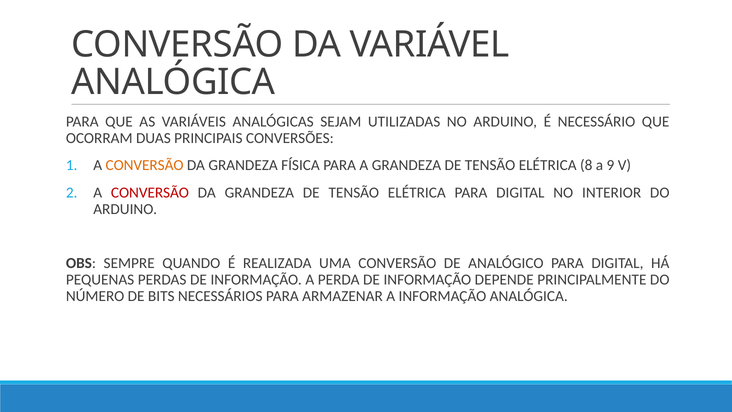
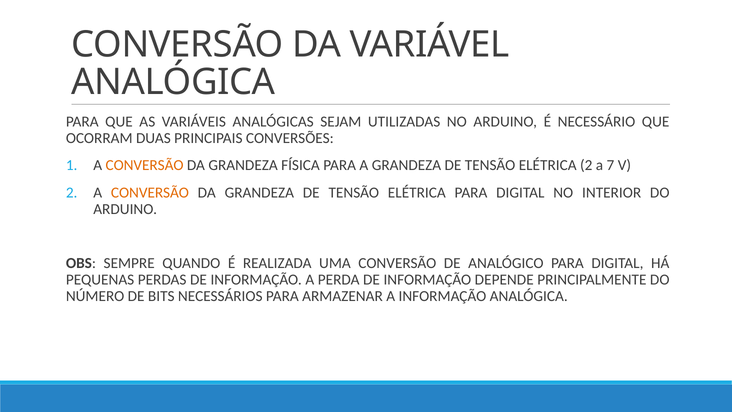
ELÉTRICA 8: 8 -> 2 (586, 165)
9: 9 -> 7 (610, 165)
CONVERSÃO colour: red -> orange (150, 192)
